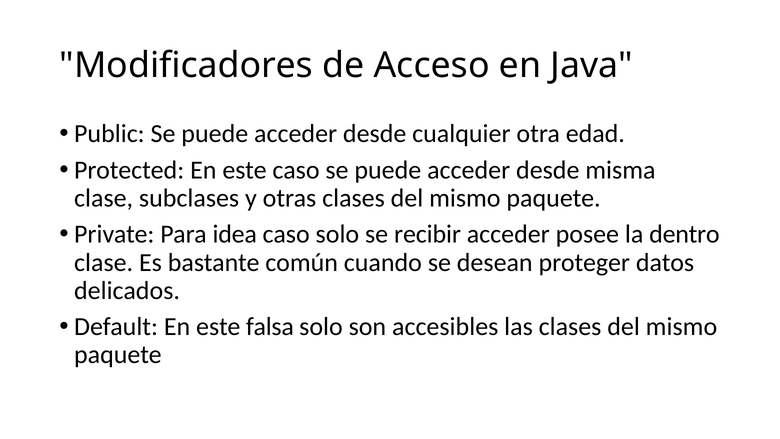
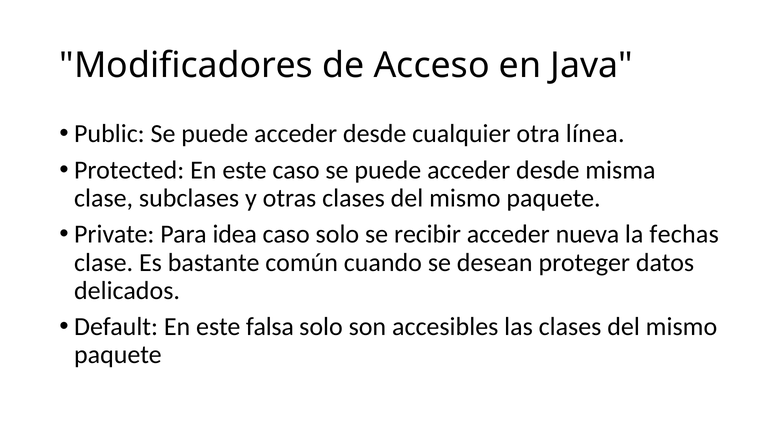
edad: edad -> línea (595, 134)
posee: posee -> nueva (587, 234)
dentro: dentro -> fechas (684, 234)
